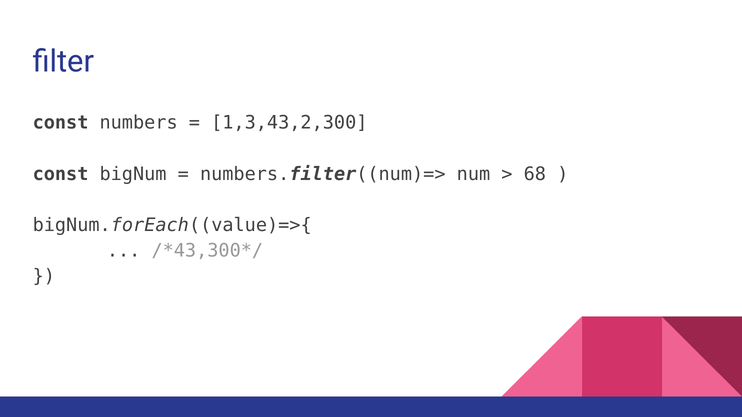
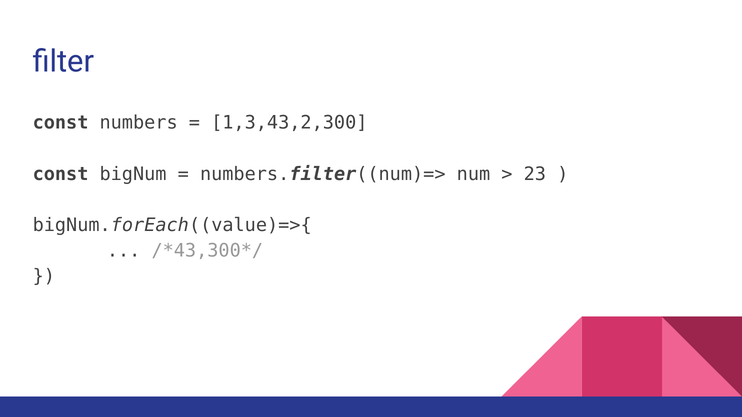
68: 68 -> 23 (535, 174)
